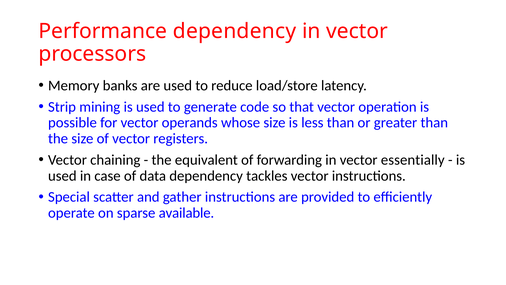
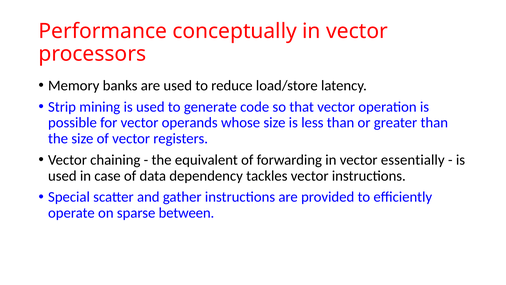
Performance dependency: dependency -> conceptually (235, 31)
available: available -> between (186, 213)
